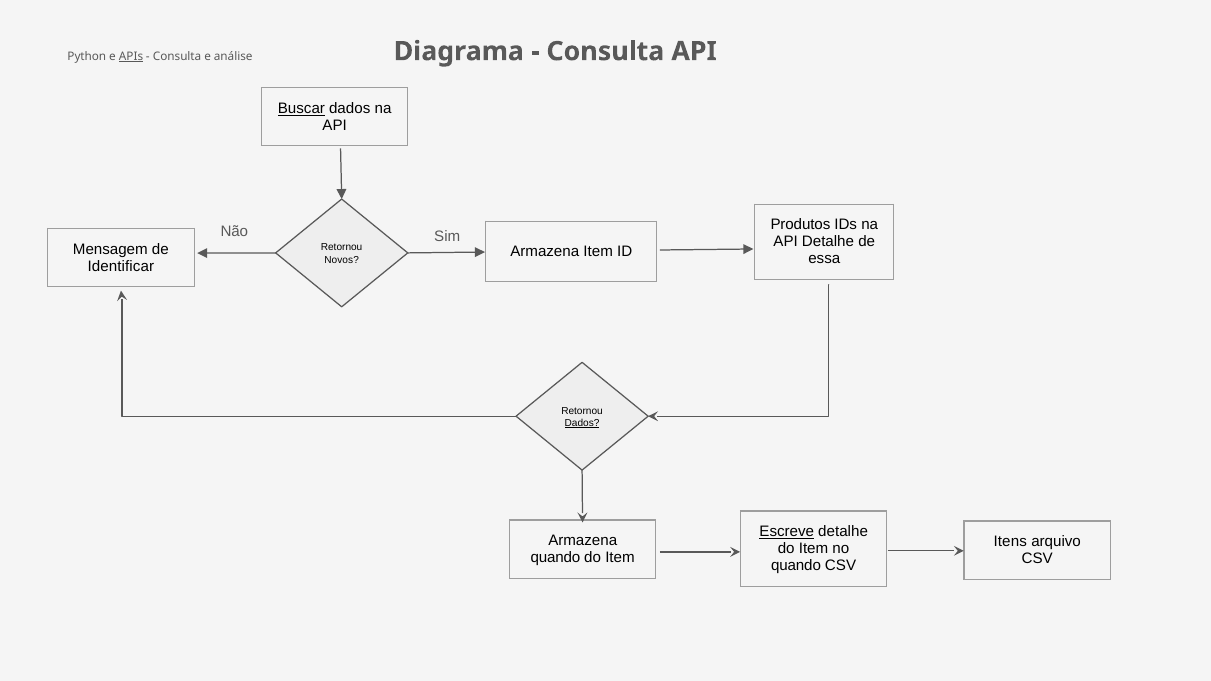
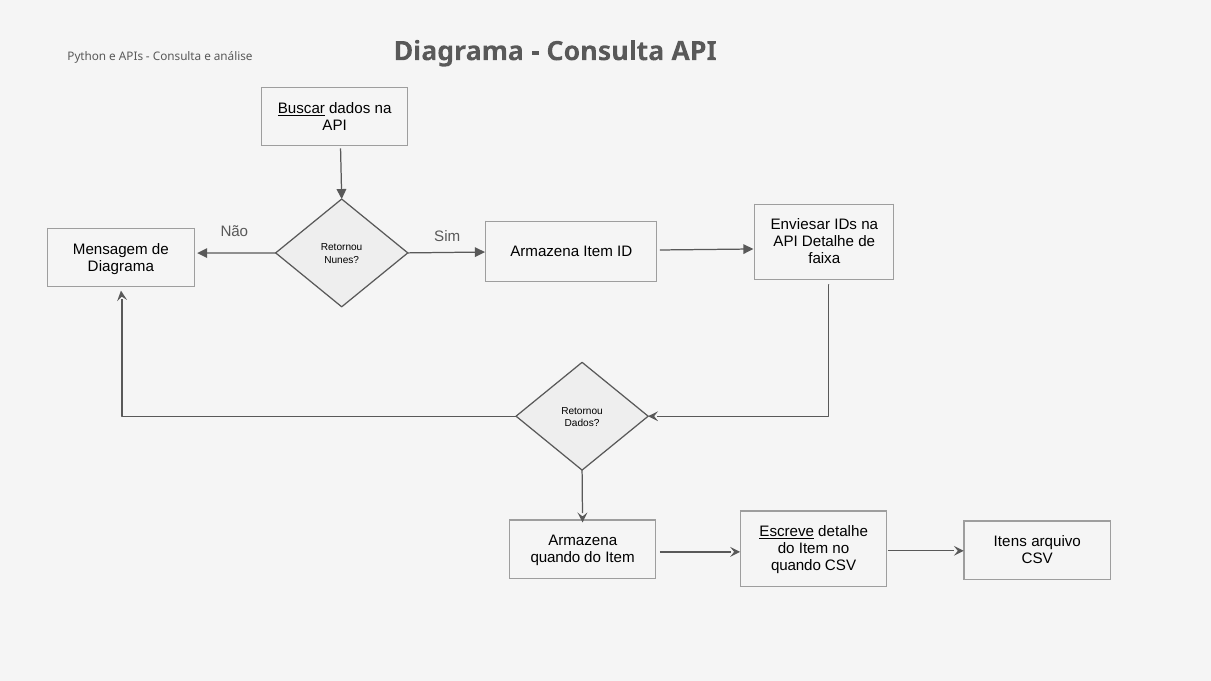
APIs underline: present -> none (131, 56)
Produtos: Produtos -> Enviesar (800, 225)
essa: essa -> faixa (824, 259)
Novos: Novos -> Nunes (342, 260)
Identificar: Identificar -> Diagrama (121, 266)
Dados underline: present -> none (582, 423)
